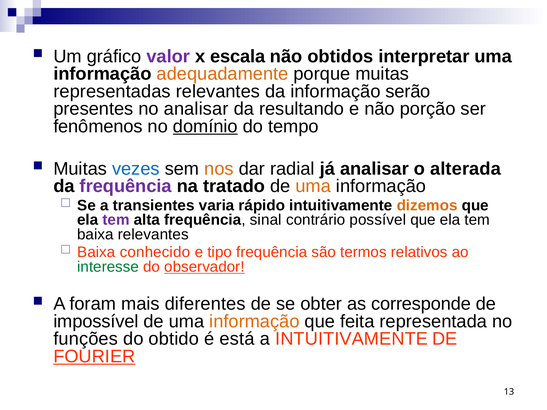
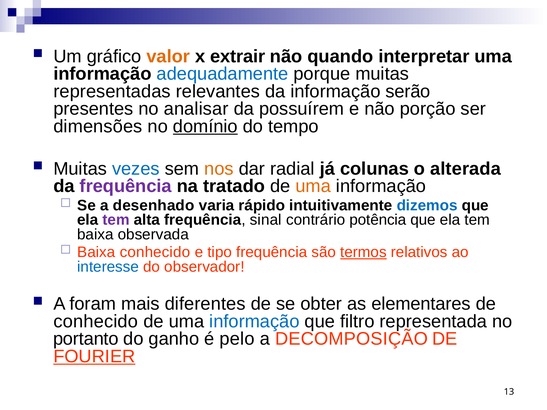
valor colour: purple -> orange (168, 56)
escala: escala -> extrair (238, 56)
obtidos: obtidos -> quando (340, 56)
adequadamente colour: orange -> blue (223, 74)
resultando: resultando -> possuírem (302, 109)
fenômenos: fenômenos -> dimensões (98, 127)
já analisar: analisar -> colunas (374, 169)
transientes: transientes -> desenhado (154, 206)
dizemos colour: orange -> blue (427, 206)
possível: possível -> potência (378, 220)
baixa relevantes: relevantes -> observada (153, 235)
termos underline: none -> present (363, 252)
interesse colour: green -> blue (108, 267)
observador underline: present -> none (204, 267)
corresponde: corresponde -> elementares (421, 304)
impossível: impossível -> conhecido (96, 322)
informação colour: orange -> blue (254, 322)
feita: feita -> filtro (357, 322)
funções: funções -> portanto (86, 339)
obtido: obtido -> ganho (174, 339)
está: está -> pelo (237, 339)
a INTUITIVAMENTE: INTUITIVAMENTE -> DECOMPOSIÇÃO (352, 339)
